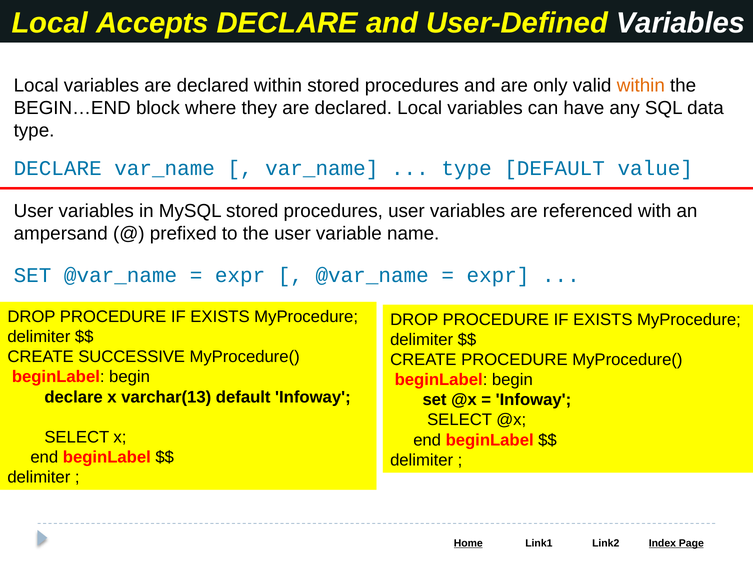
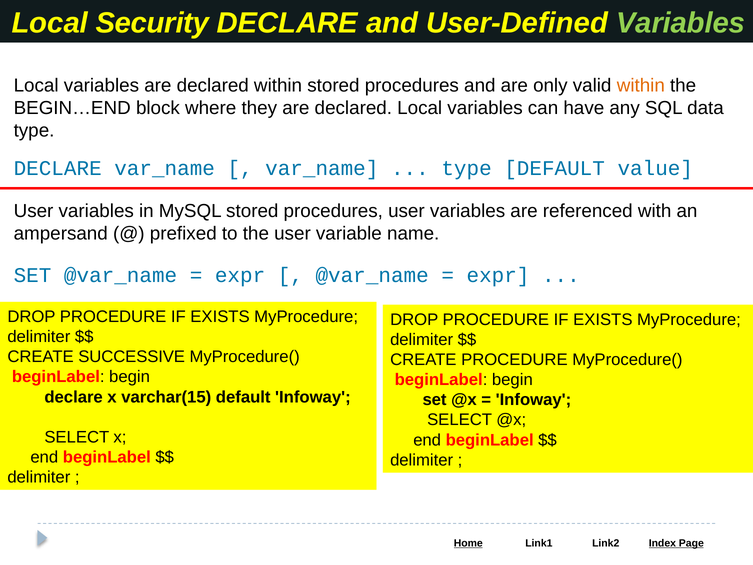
Accepts: Accepts -> Security (152, 23)
Variables colour: white -> light green (681, 23)
varchar(13: varchar(13 -> varchar(15 (166, 397)
